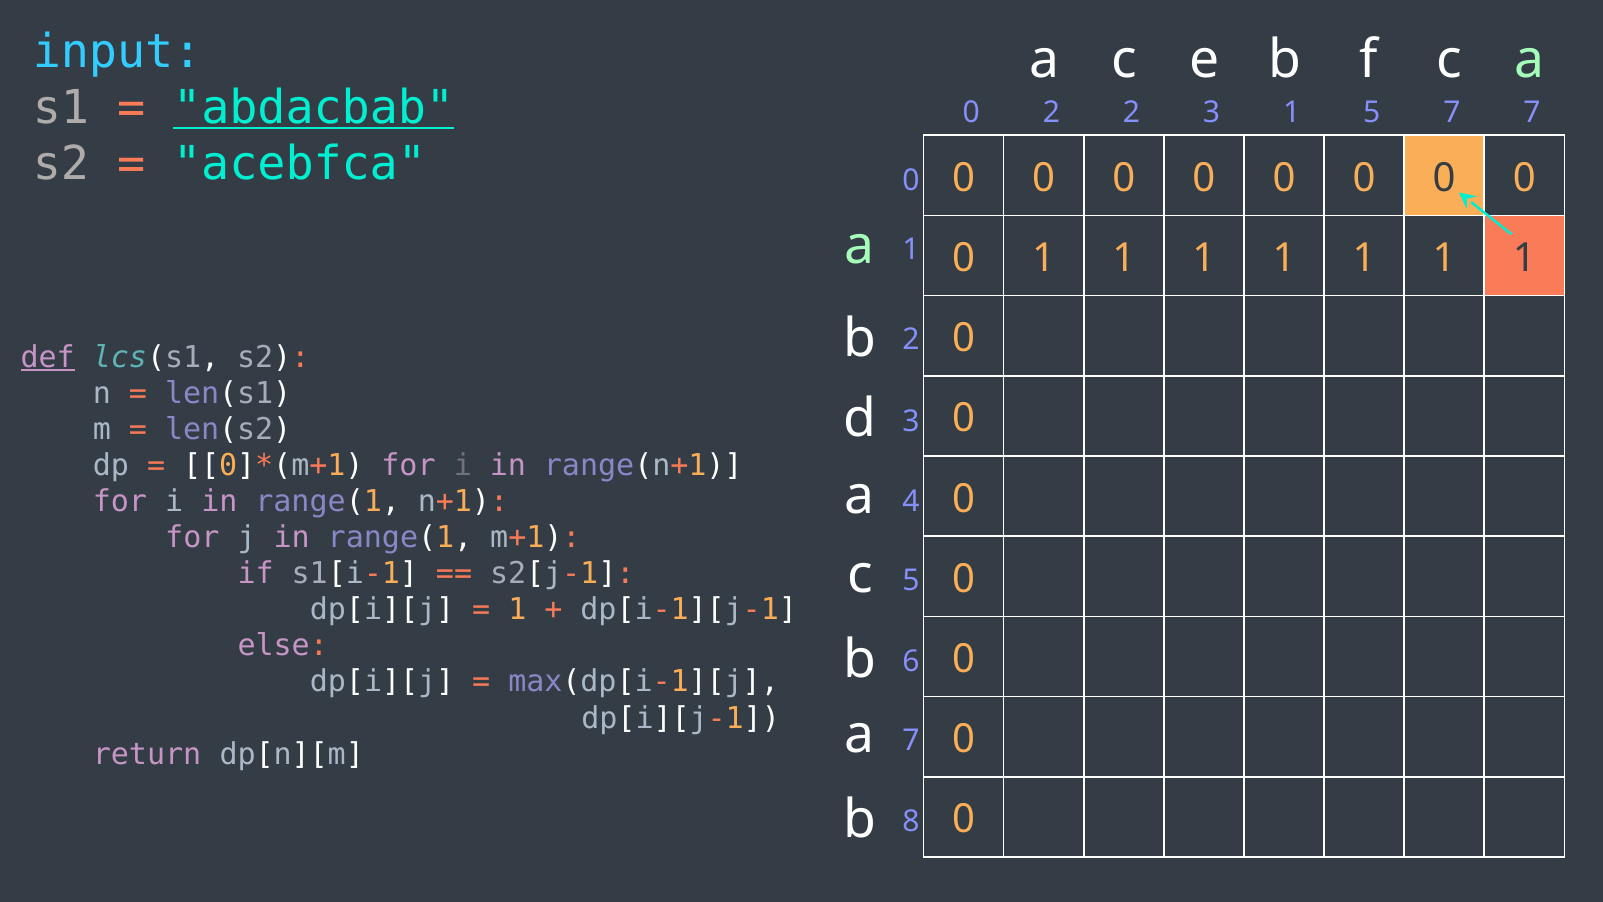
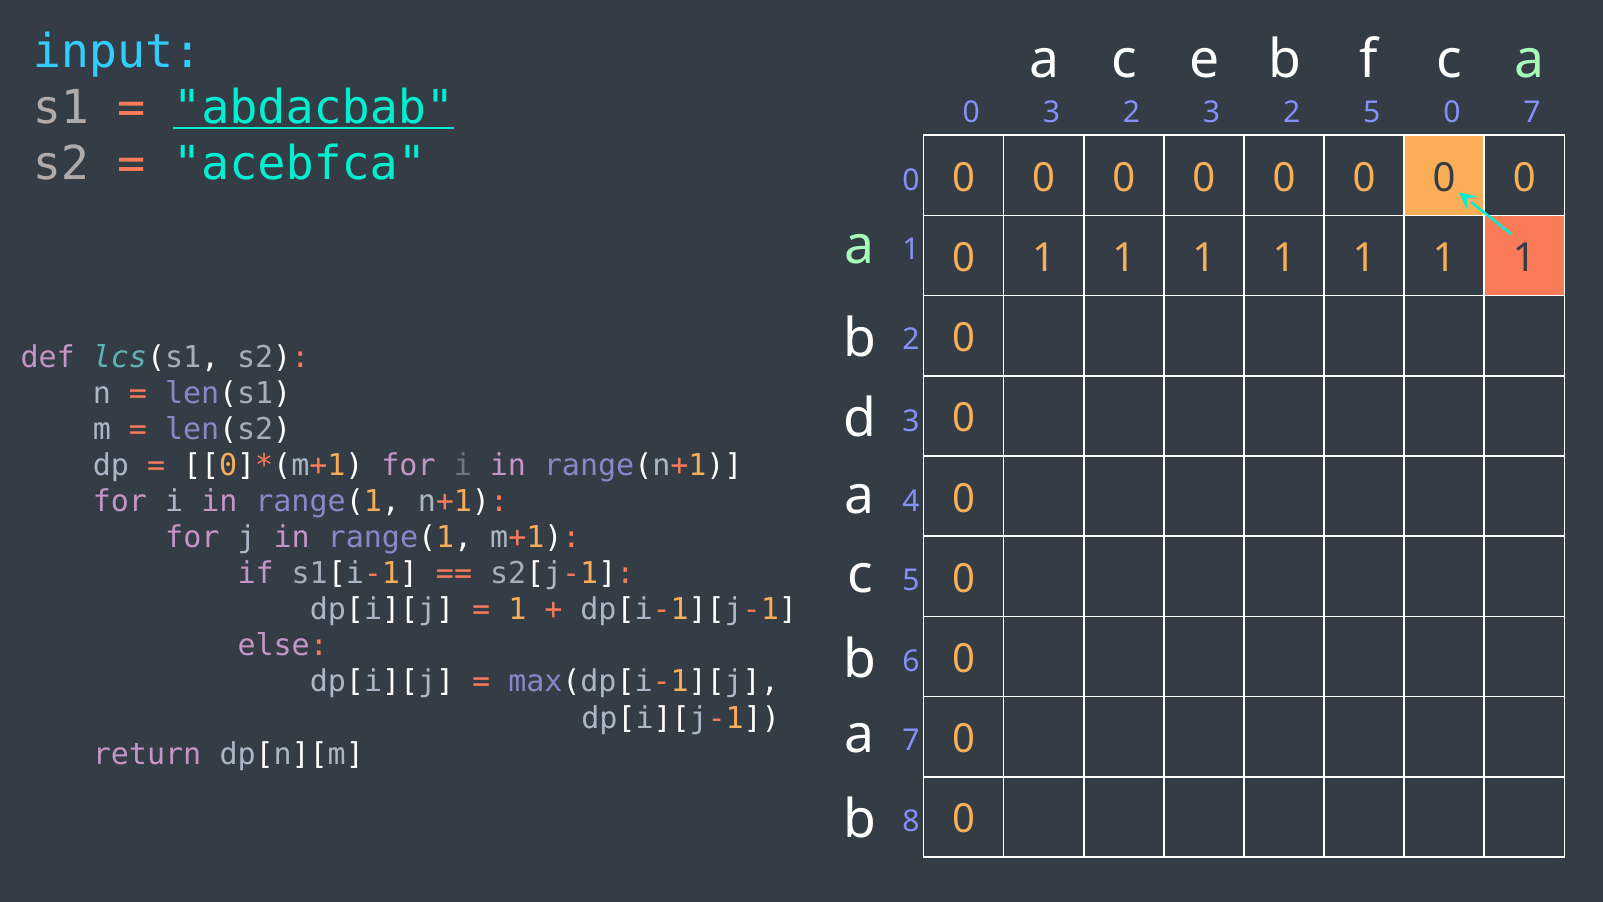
0 2: 2 -> 3 (1051, 113)
2 3 1: 1 -> 2 (1292, 113)
5 7: 7 -> 0 (1452, 113)
def underline: present -> none (48, 357)
